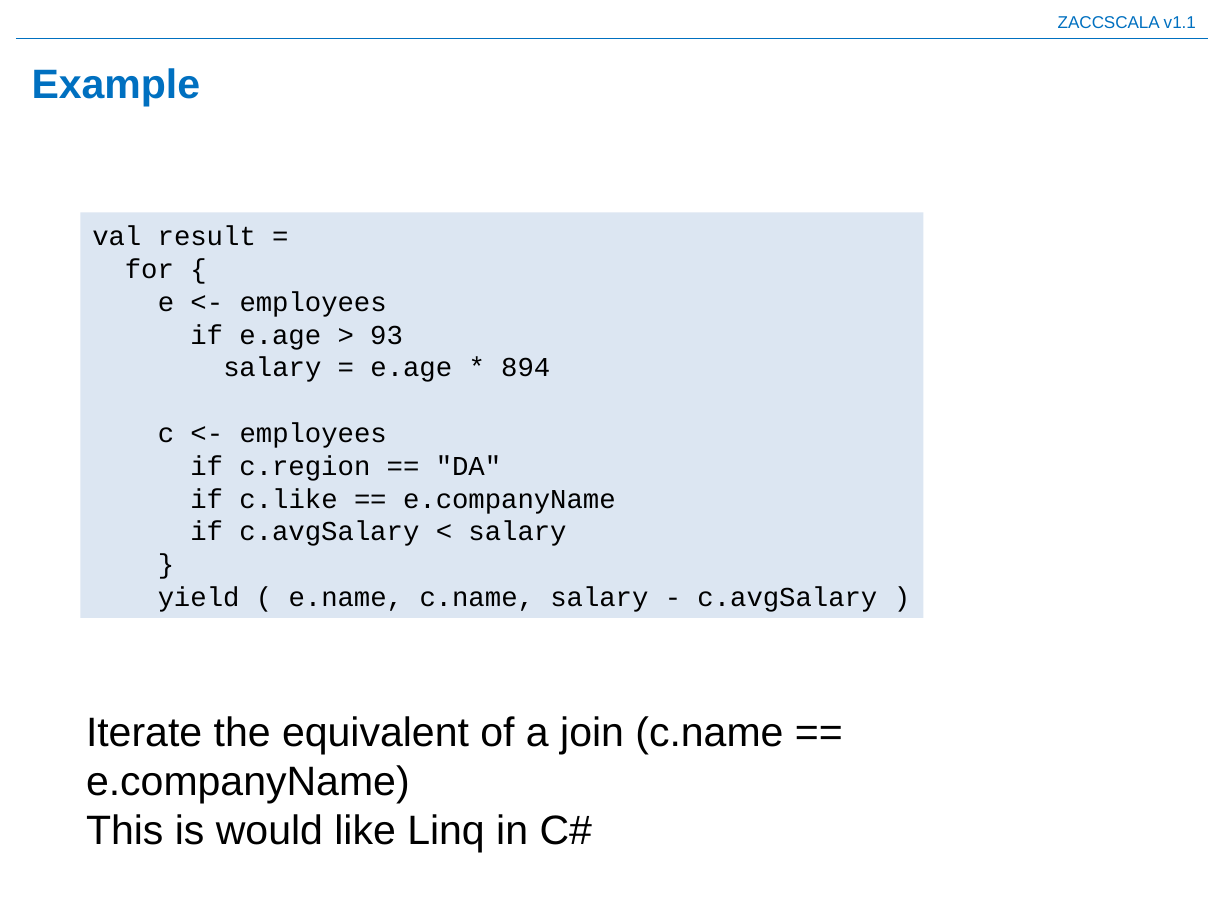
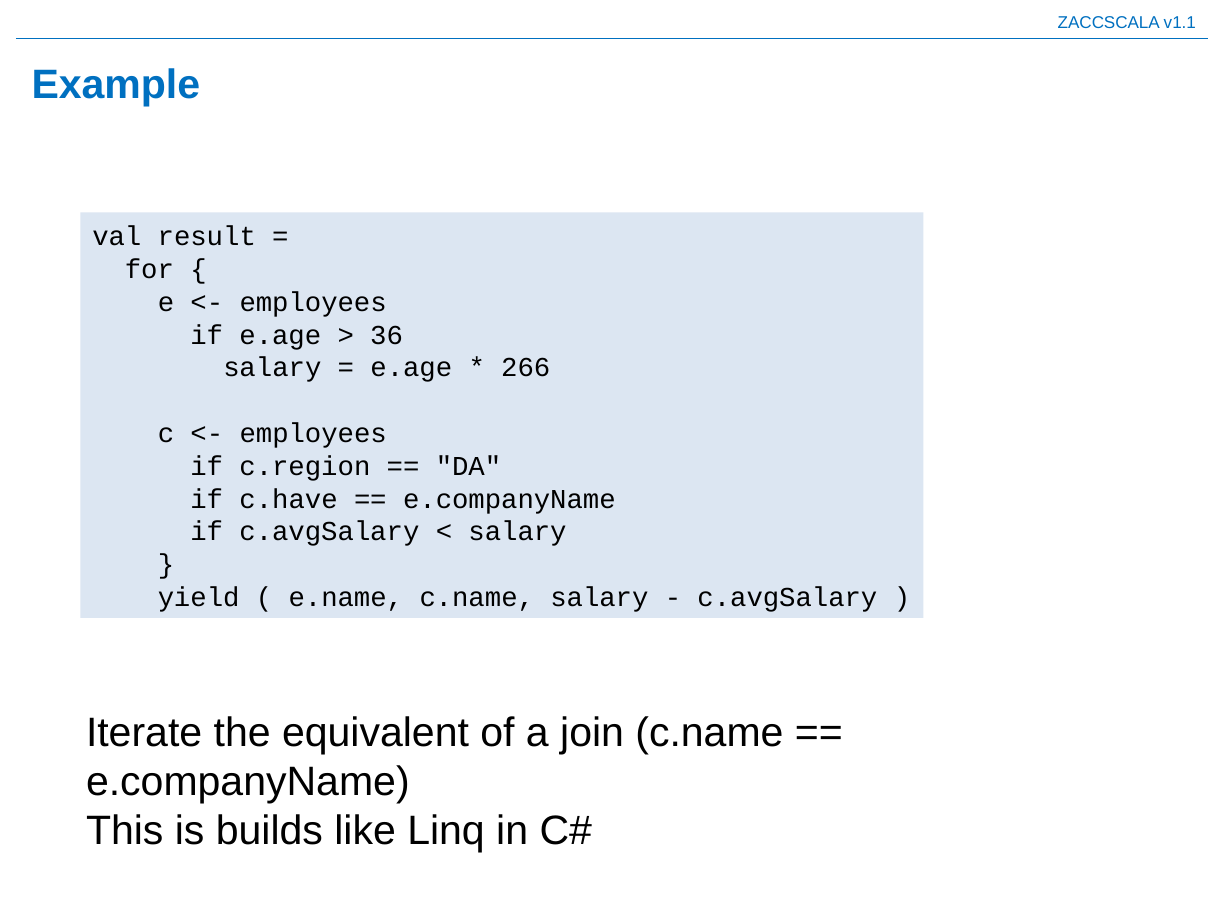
93: 93 -> 36 (387, 335)
894: 894 -> 266 (526, 368)
c.like: c.like -> c.have (289, 499)
would: would -> builds (269, 832)
